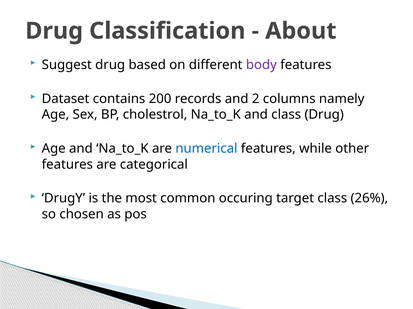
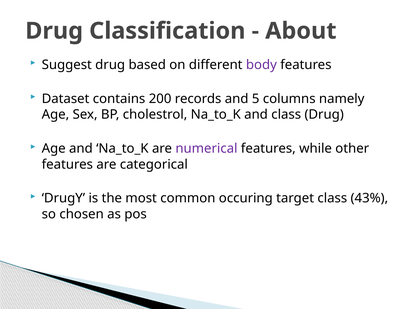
2: 2 -> 5 (256, 99)
numerical colour: blue -> purple (206, 149)
26%: 26% -> 43% (369, 199)
